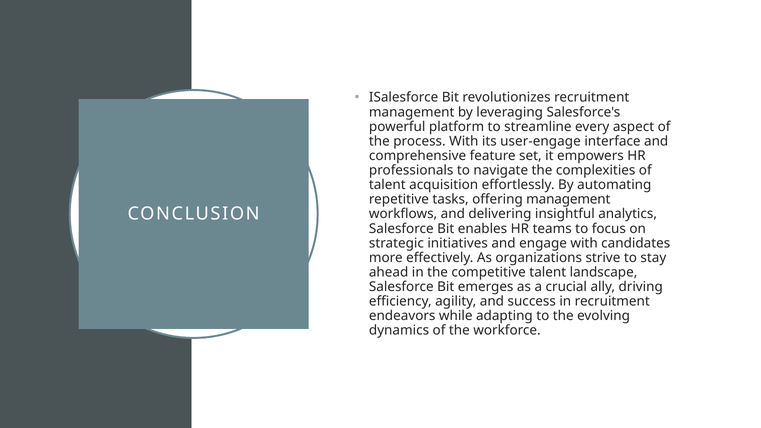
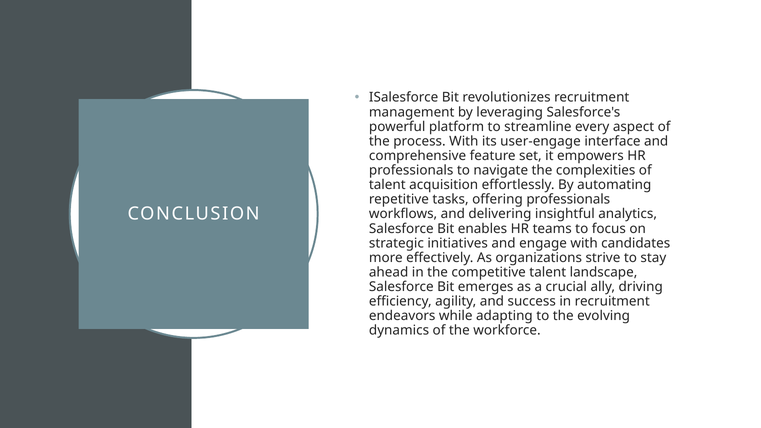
offering management: management -> professionals (568, 199)
